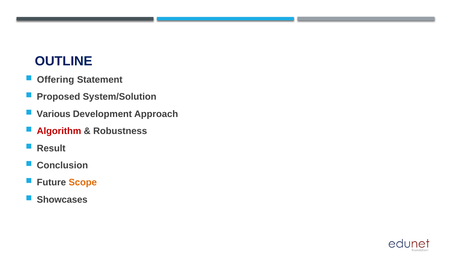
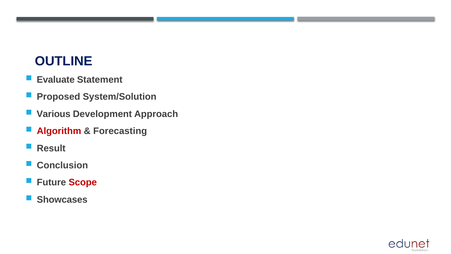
Offering: Offering -> Evaluate (56, 80)
Robustness: Robustness -> Forecasting (120, 131)
Scope colour: orange -> red (83, 182)
